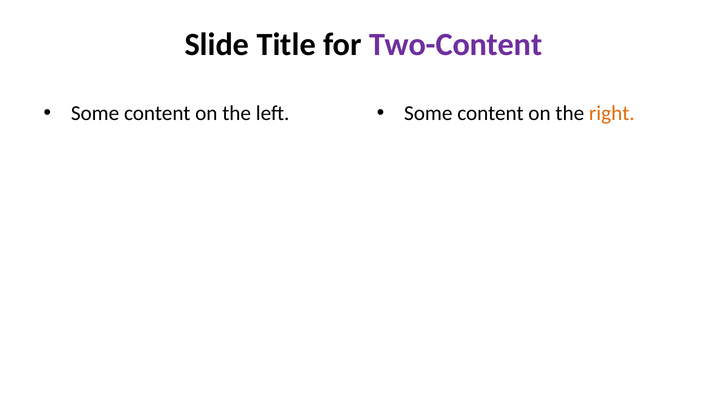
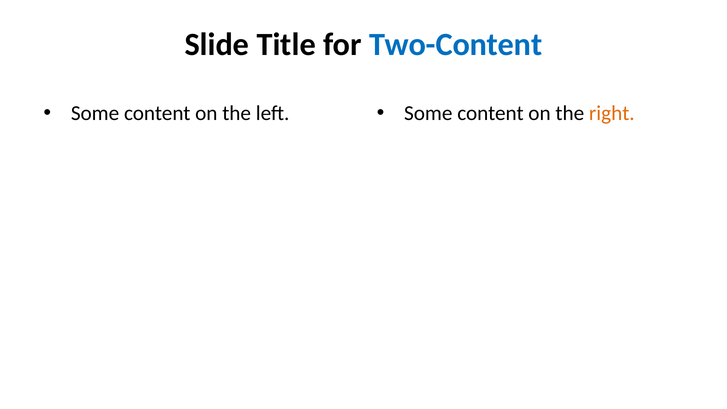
Two-Content colour: purple -> blue (456, 44)
